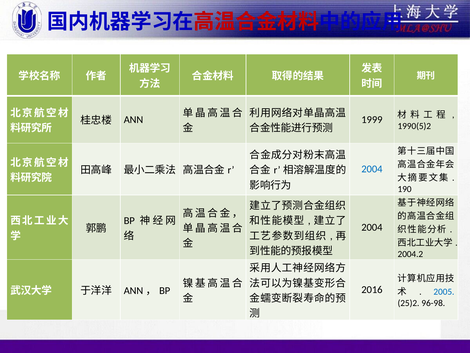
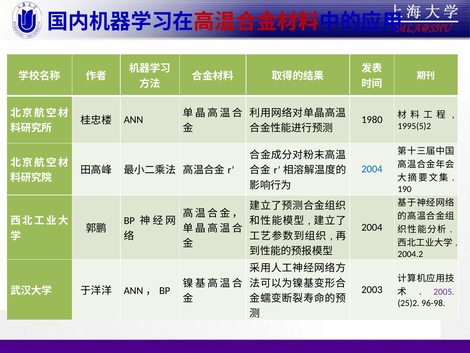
1999: 1999 -> 1980 (372, 119)
1990(5)2: 1990(5)2 -> 1995(5)2 (414, 126)
2016: 2016 -> 2003 (372, 289)
2005 colour: blue -> purple (444, 291)
